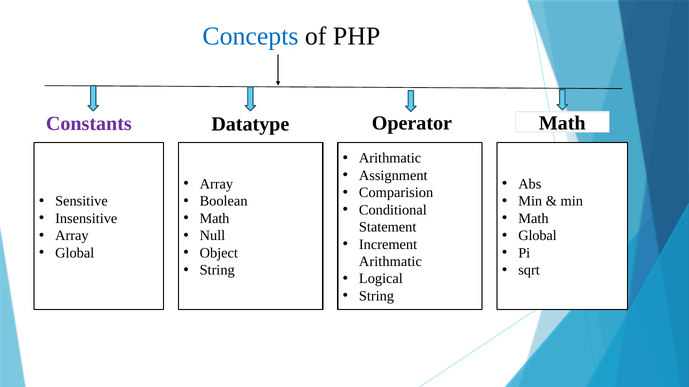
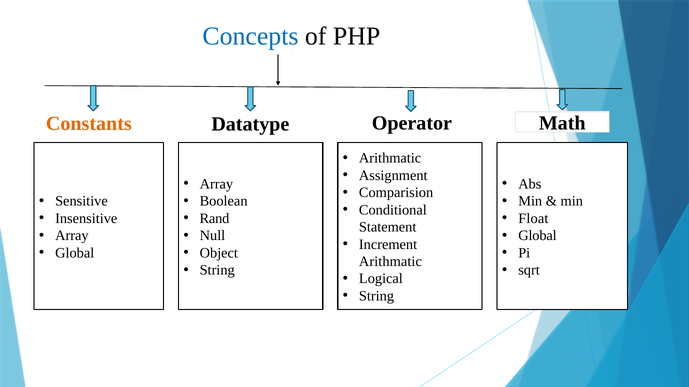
Constants colour: purple -> orange (89, 124)
Math: Math -> Rand (214, 219)
Math: Math -> Float (533, 219)
